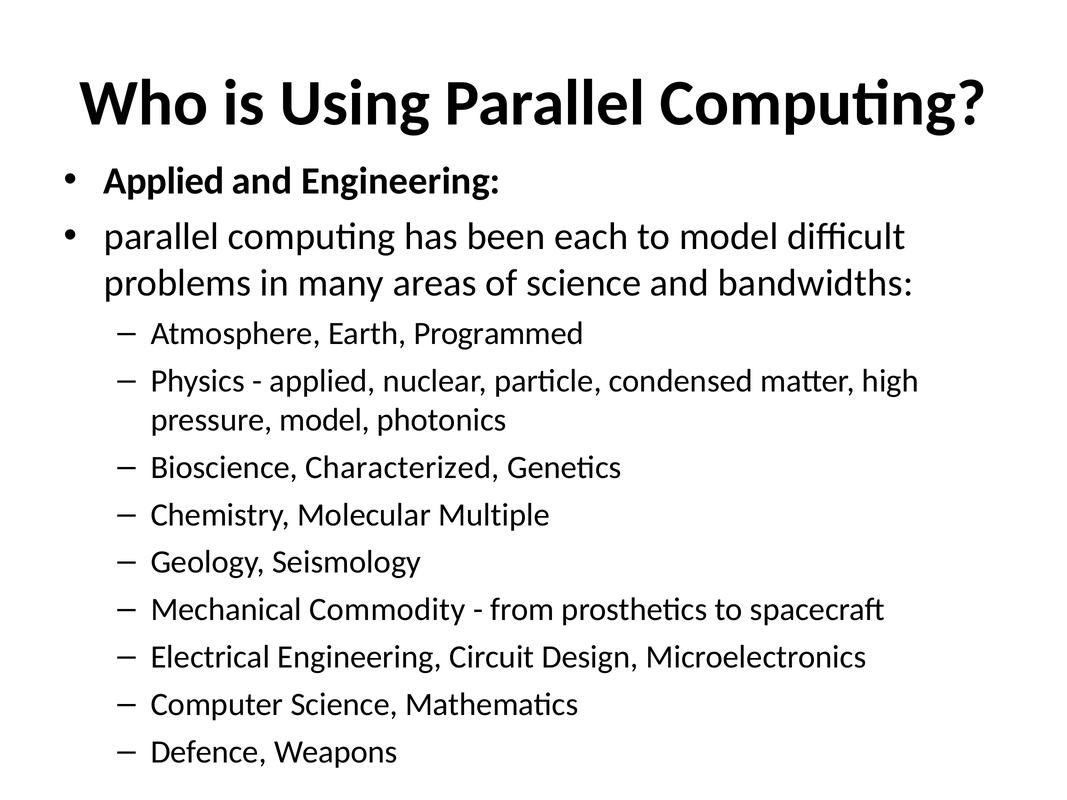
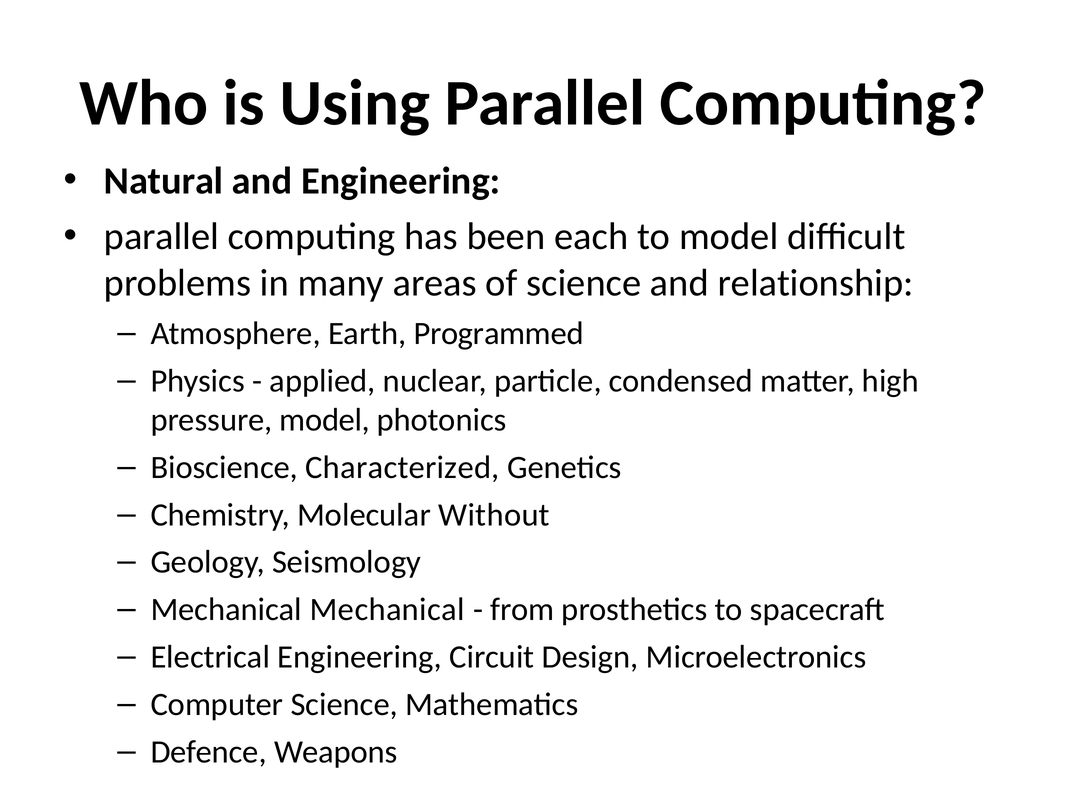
Applied: Applied -> Natural (164, 181)
bandwidths: bandwidths -> relationship (816, 283)
Multiple: Multiple -> Without (494, 515)
Mechanical Commodity: Commodity -> Mechanical (387, 610)
